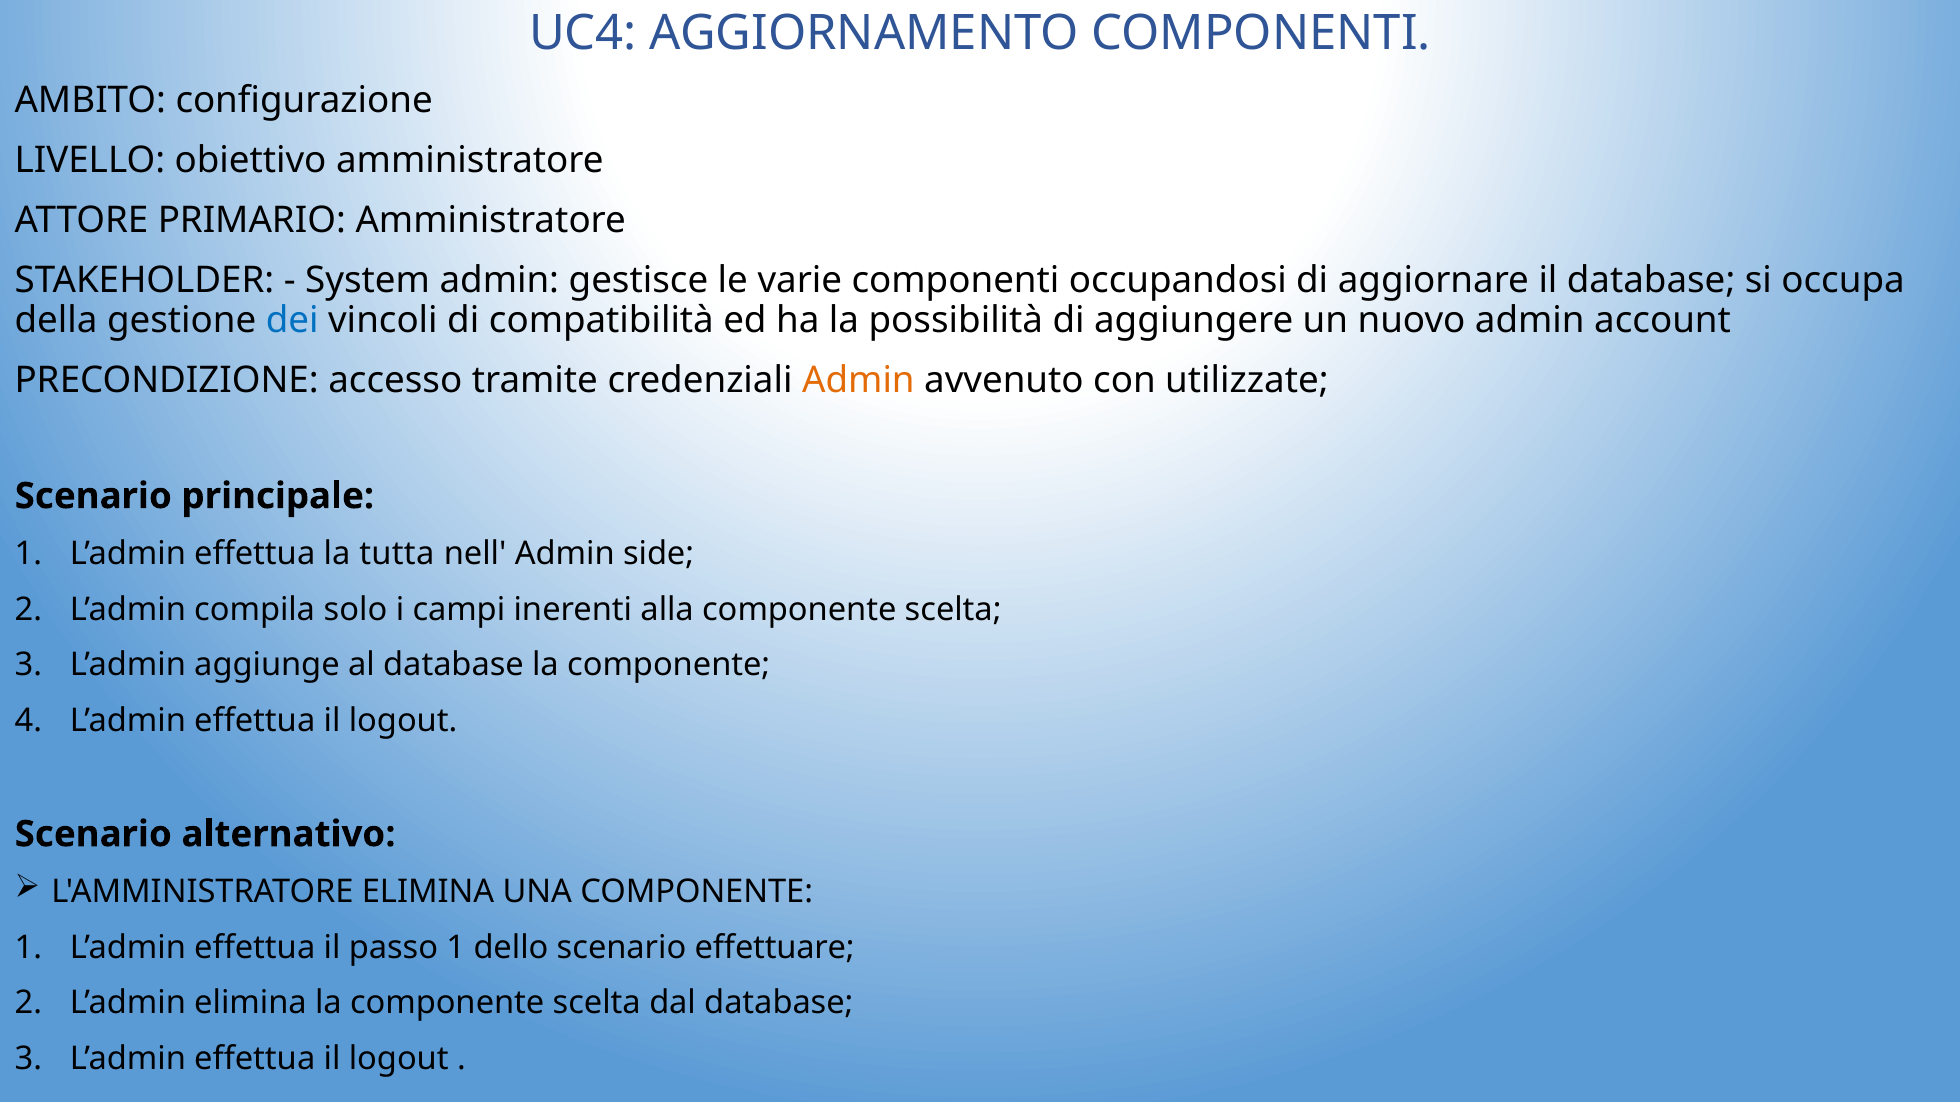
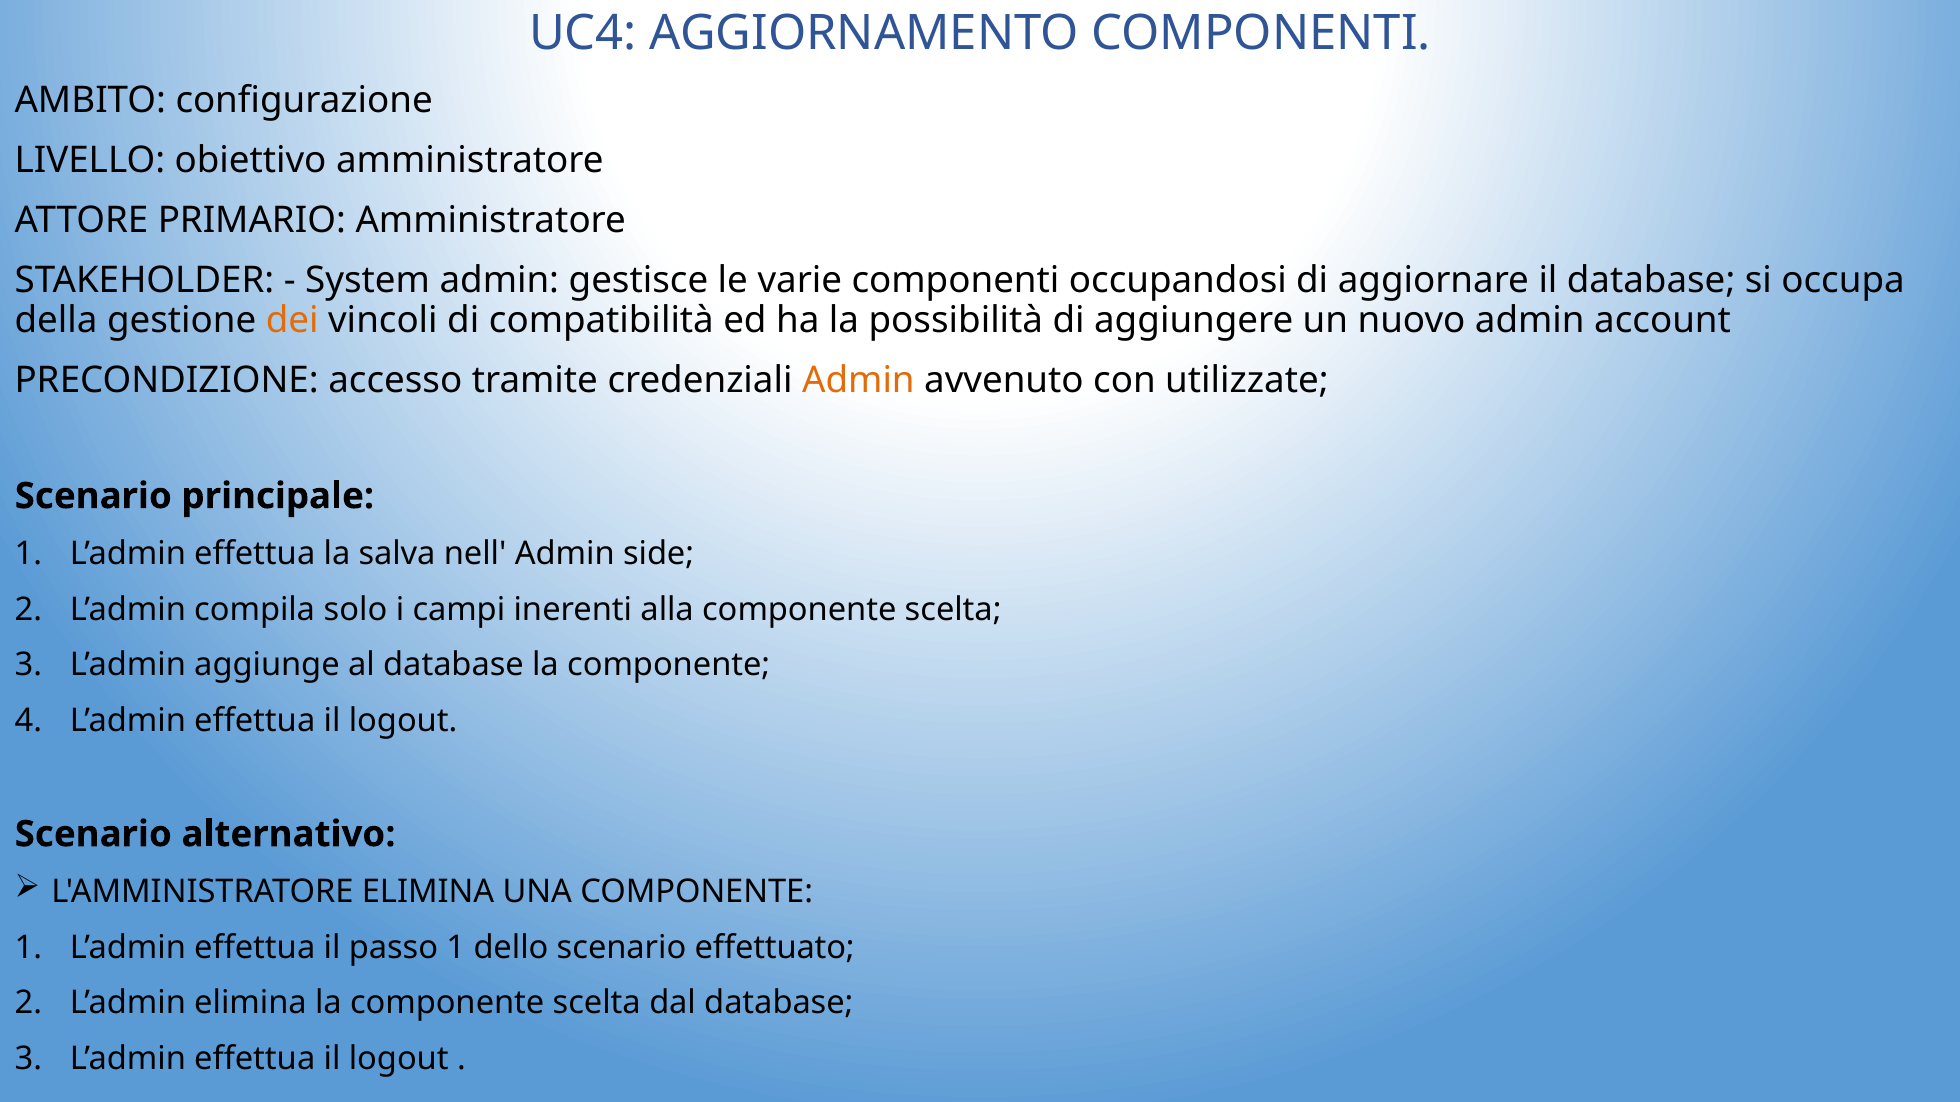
dei colour: blue -> orange (292, 320)
tutta: tutta -> salva (397, 554)
effettuare: effettuare -> effettuato (775, 948)
